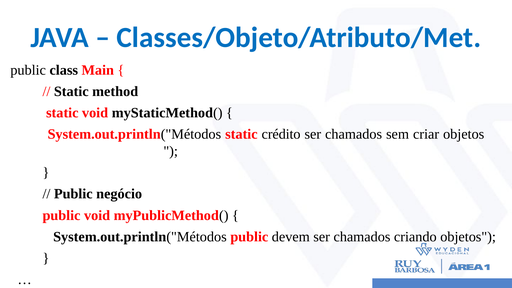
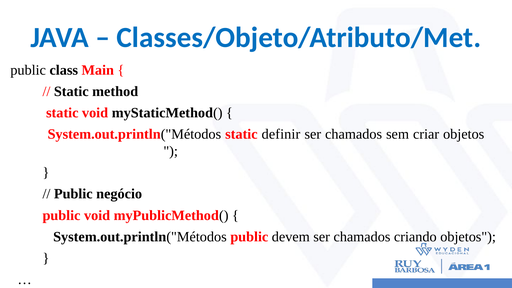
crédito: crédito -> definir (281, 134)
